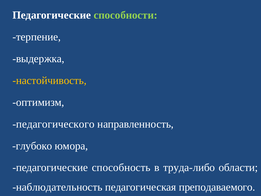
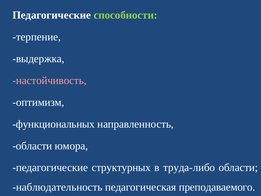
настойчивость colour: yellow -> pink (49, 80)
педагогического: педагогического -> функциональных (54, 124)
глубоко: глубоко -> области (32, 146)
способность: способность -> структурных (121, 167)
